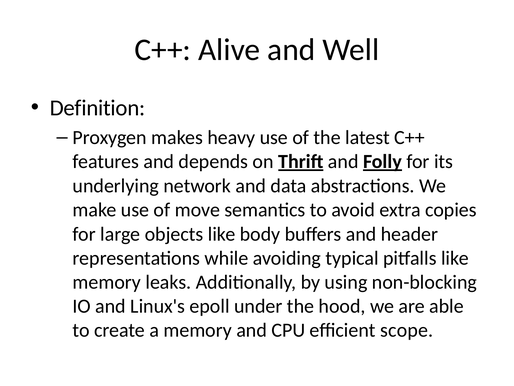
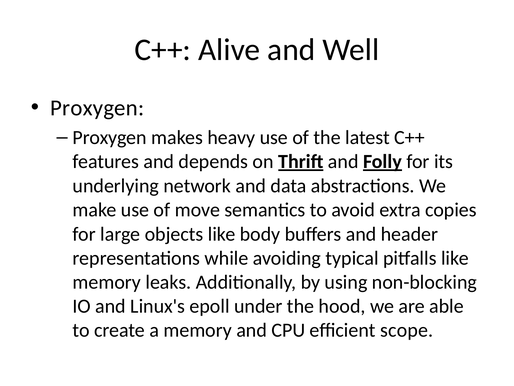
Definition: Definition -> Proxygen (97, 108)
